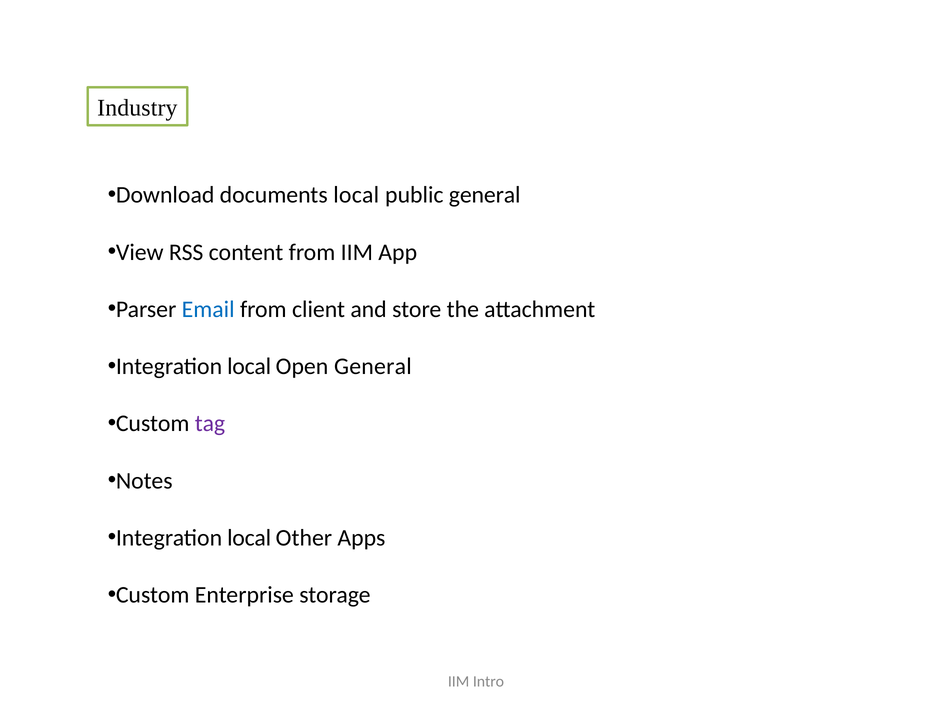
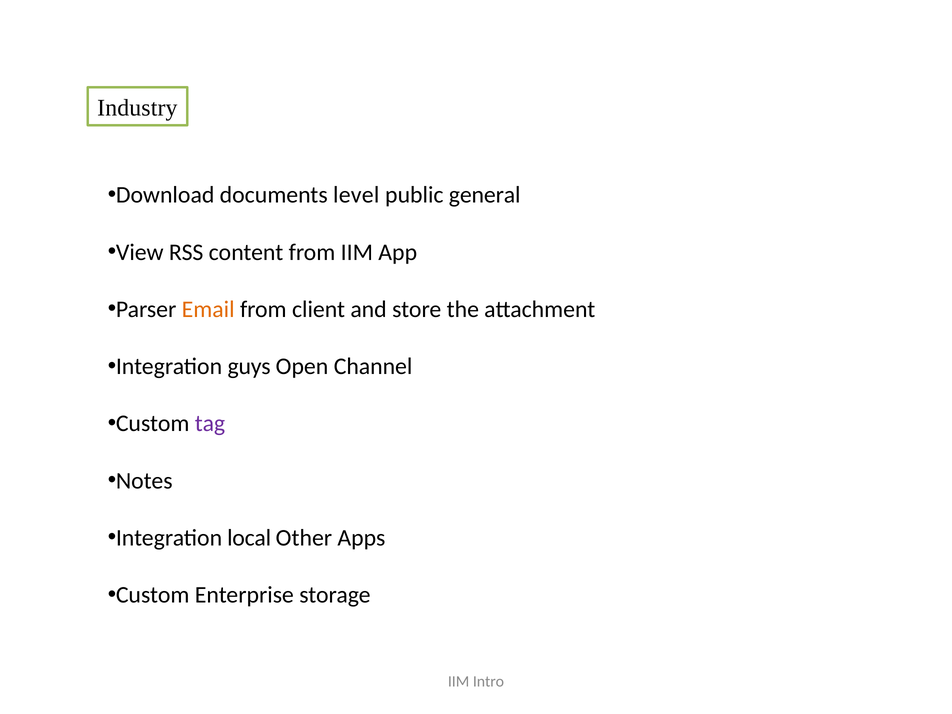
documents local: local -> level (356, 195)
Email colour: blue -> orange (208, 309)
local: local -> guys (249, 366)
Open General: General -> Channel (373, 366)
